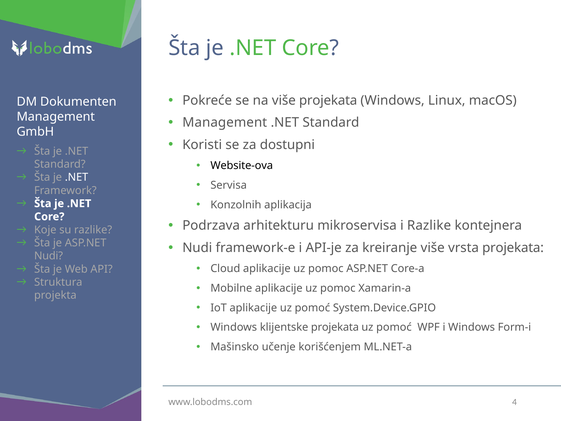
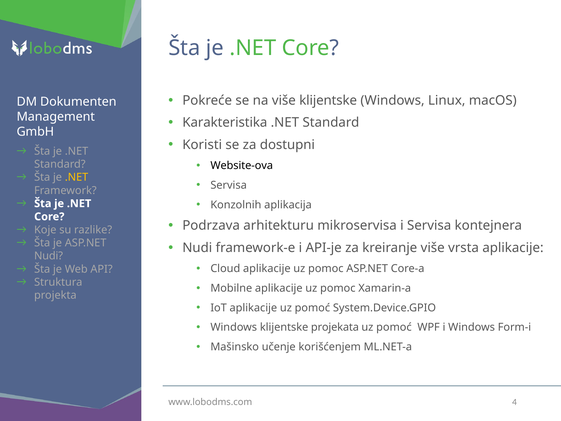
više projekata: projekata -> klijentske (328, 100)
Management: Management -> Karakteristika (225, 122)
.NET colour: white -> yellow (77, 177)
i Razlike: Razlike -> Servisa (429, 225)
vrsta projekata: projekata -> aplikacije (513, 248)
